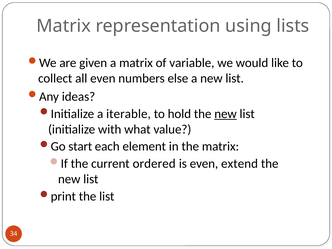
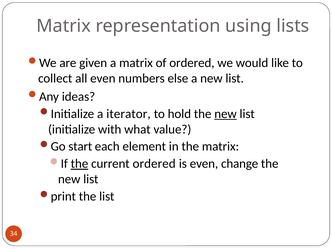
of variable: variable -> ordered (192, 63)
iterable: iterable -> iterator (128, 114)
the underline: none -> present (79, 164)
extend: extend -> change (240, 164)
